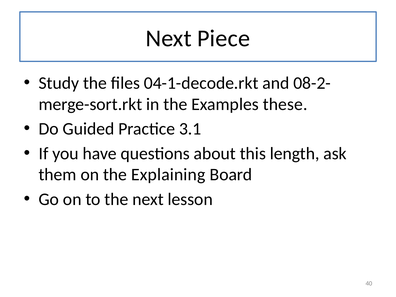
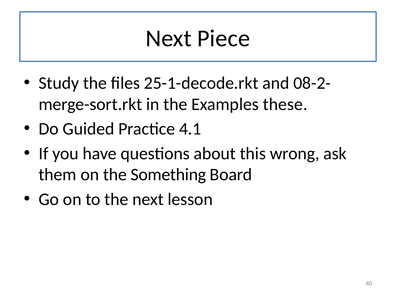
04-1-decode.rkt: 04-1-decode.rkt -> 25-1-decode.rkt (201, 83)
3.1: 3.1 -> 4.1 (190, 129)
length: length -> wrong (295, 153)
Explaining: Explaining -> Something (168, 175)
